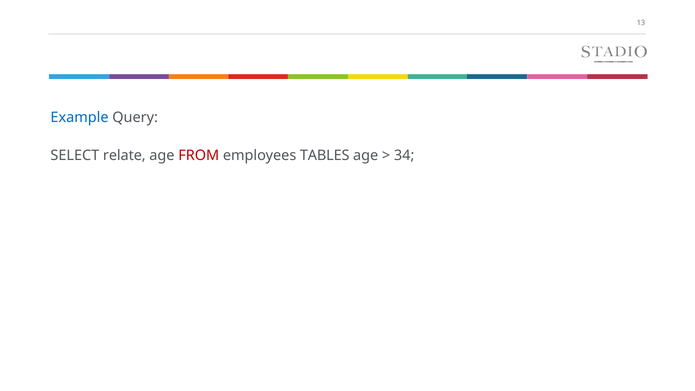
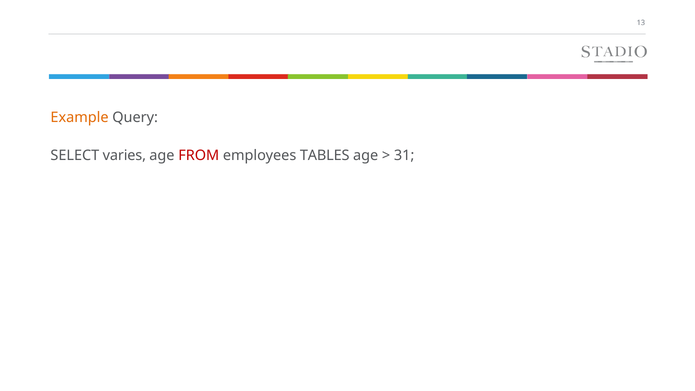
Example colour: blue -> orange (80, 117)
relate: relate -> varies (124, 155)
34: 34 -> 31 (404, 155)
